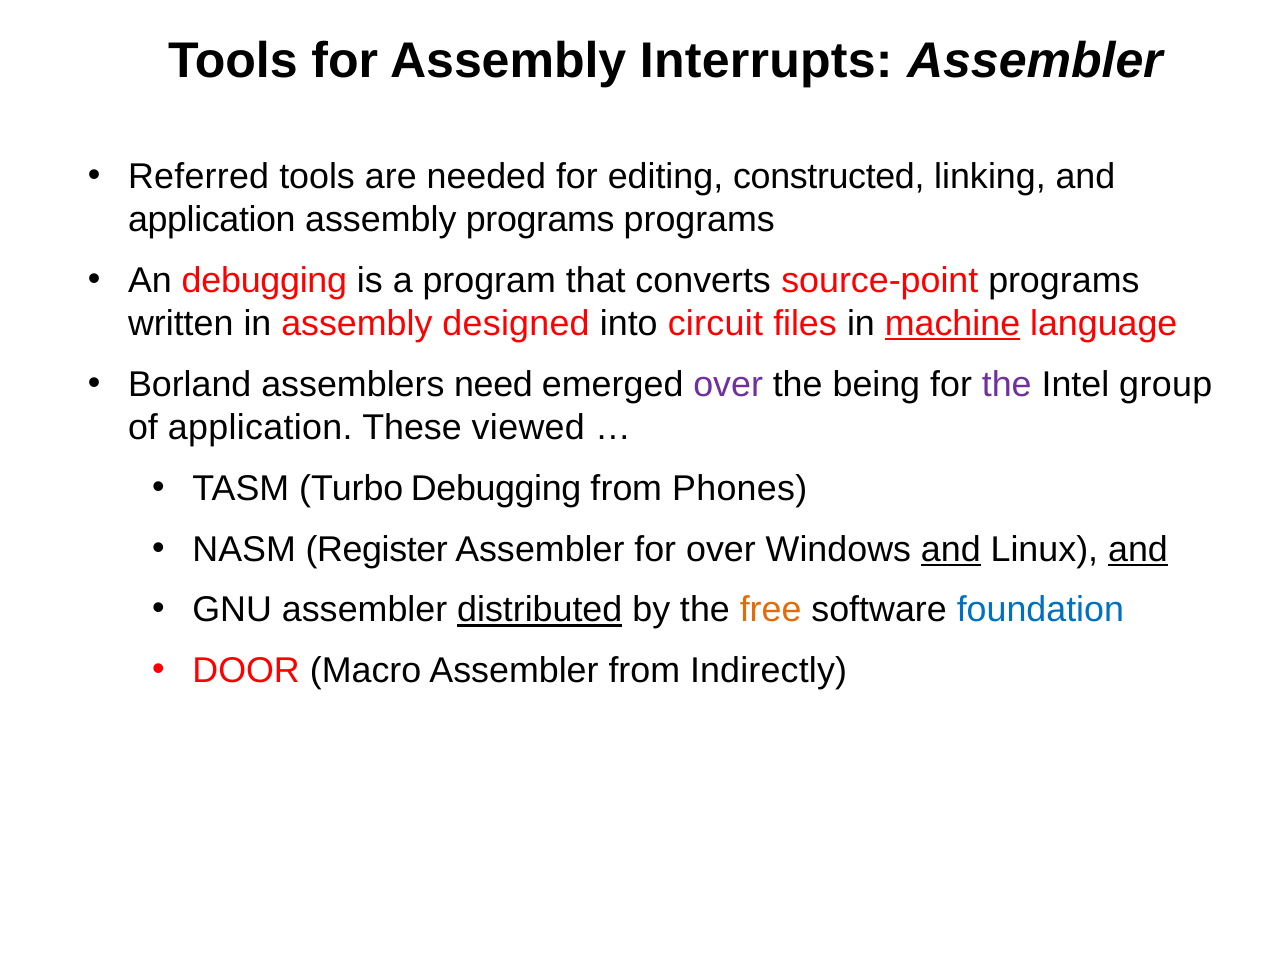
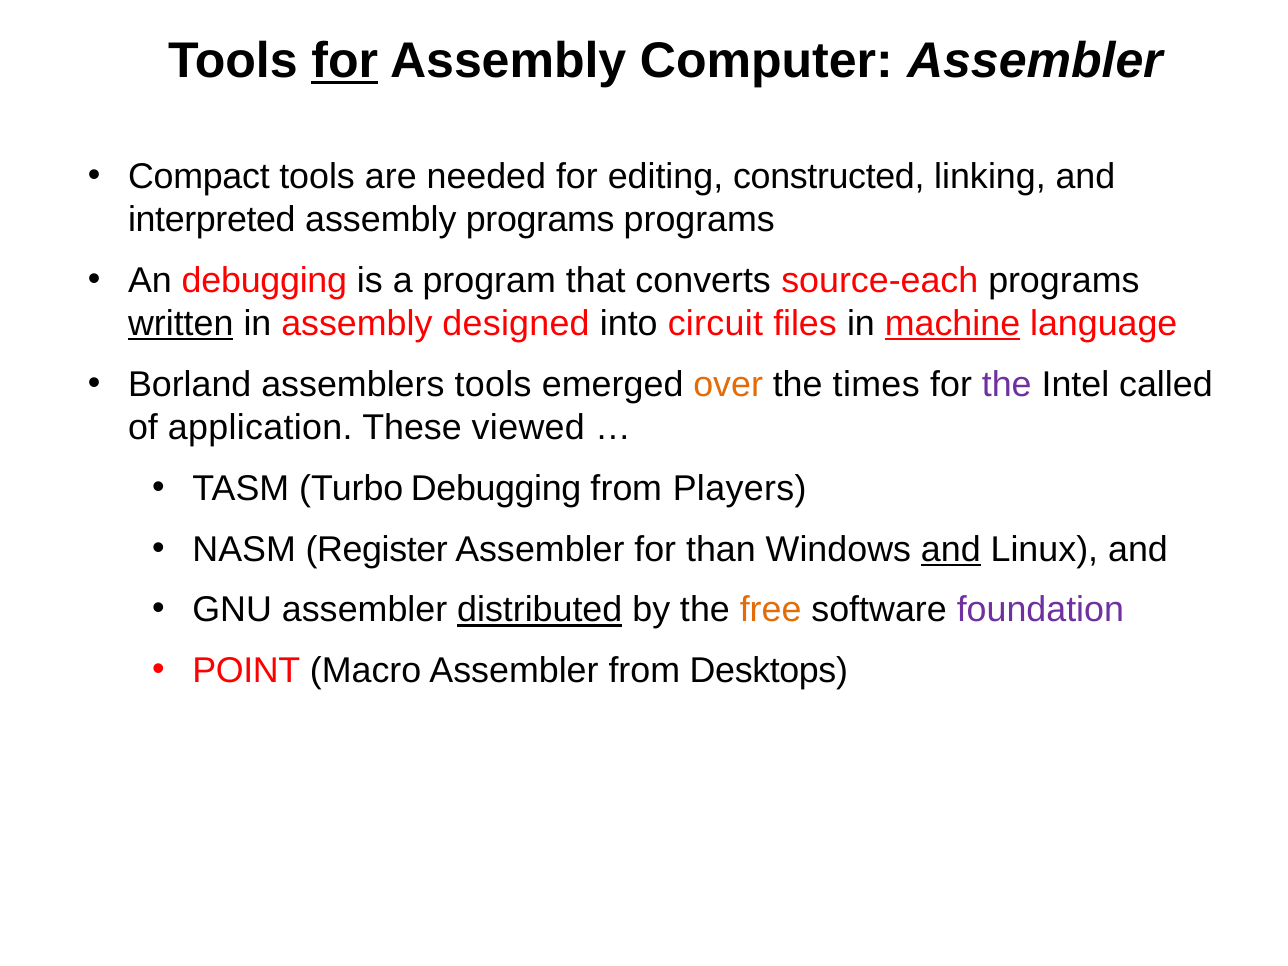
for underline: none -> present (345, 61)
Interrupts: Interrupts -> Computer (766, 61)
Referred: Referred -> Compact (199, 177)
application: application -> interpreted (212, 220)
source-point: source-point -> source-each (880, 281)
written underline: none -> present (181, 324)
assemblers need: need -> tools (493, 385)
over colour: purple -> orange (728, 385)
being: being -> times (876, 385)
group: group -> called (1166, 385)
Phones: Phones -> Players (740, 488)
for over: over -> than (721, 549)
and underline: present -> none (1138, 549)
foundation colour: blue -> purple (1040, 610)
DOOR: DOOR -> POINT (246, 671)
Indirectly: Indirectly -> Desktops (769, 671)
